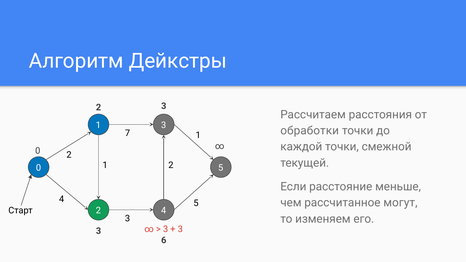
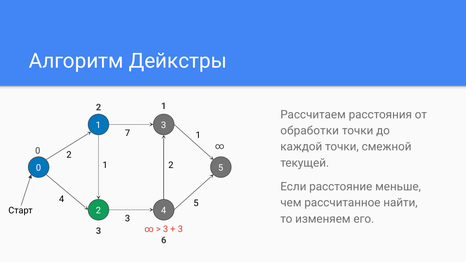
3: 3 -> 1 (164, 106)
могут: могут -> найти (401, 203)
